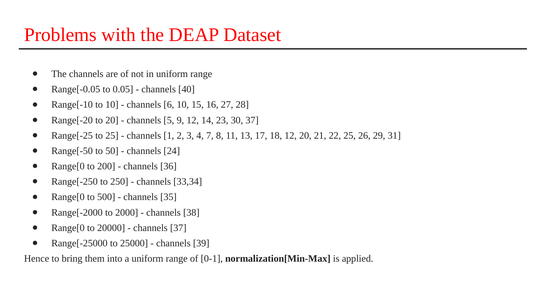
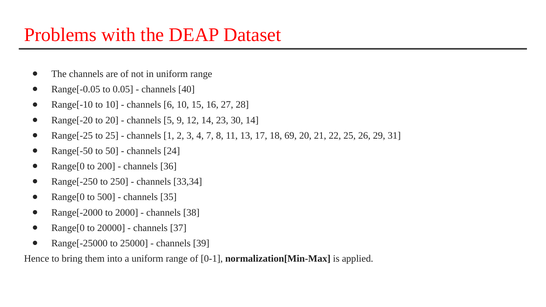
30 37: 37 -> 14 (252, 120)
18 12: 12 -> 69 (291, 136)
